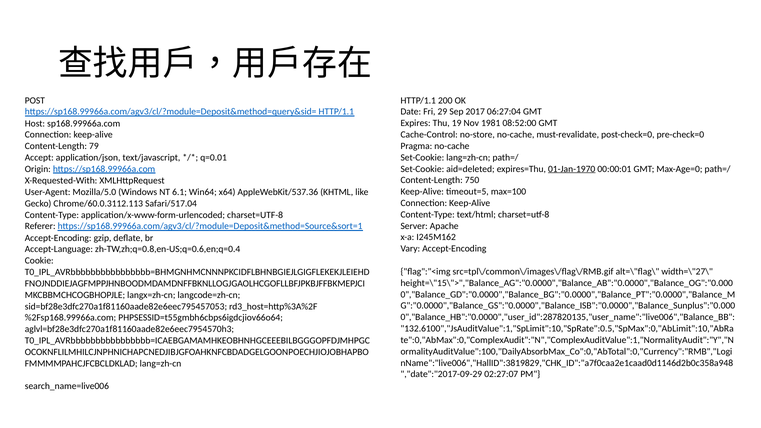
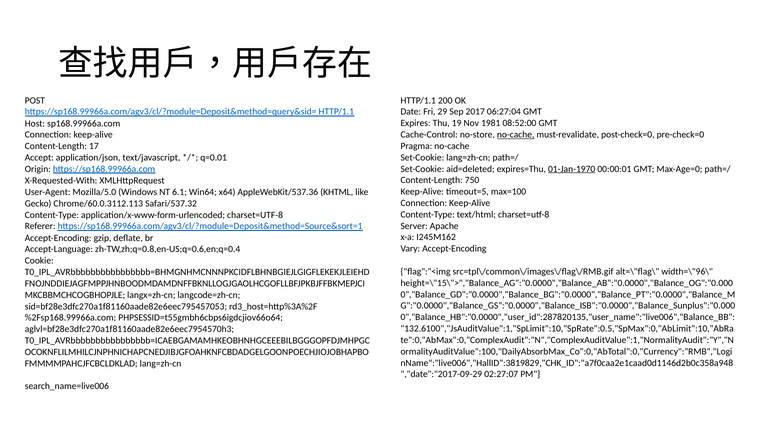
no-cache underline: none -> present (516, 135)
79: 79 -> 17 (94, 146)
Safari/517.04: Safari/517.04 -> Safari/537.32 (171, 203)
width=\"27\: width=\"27\ -> width=\"96\ (687, 272)
